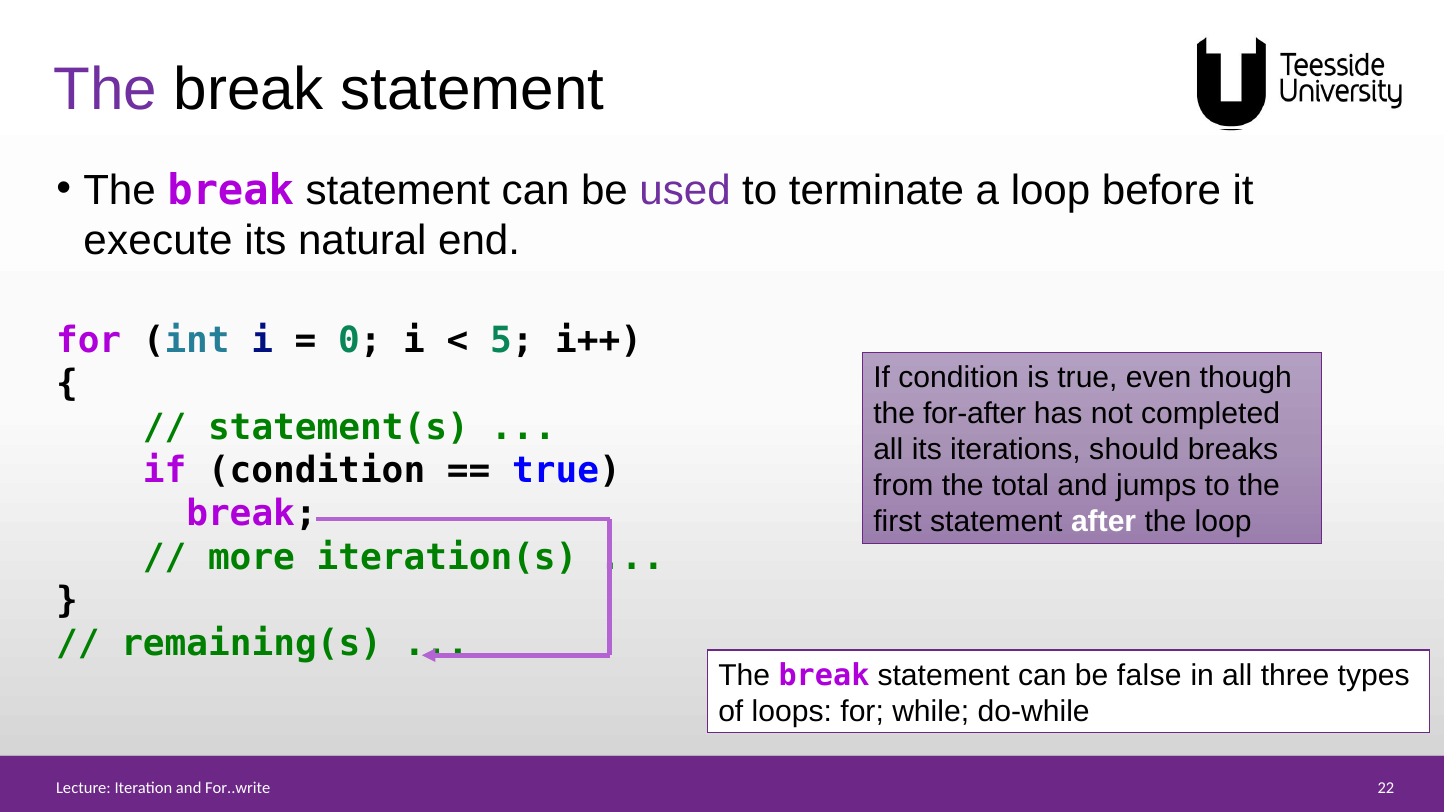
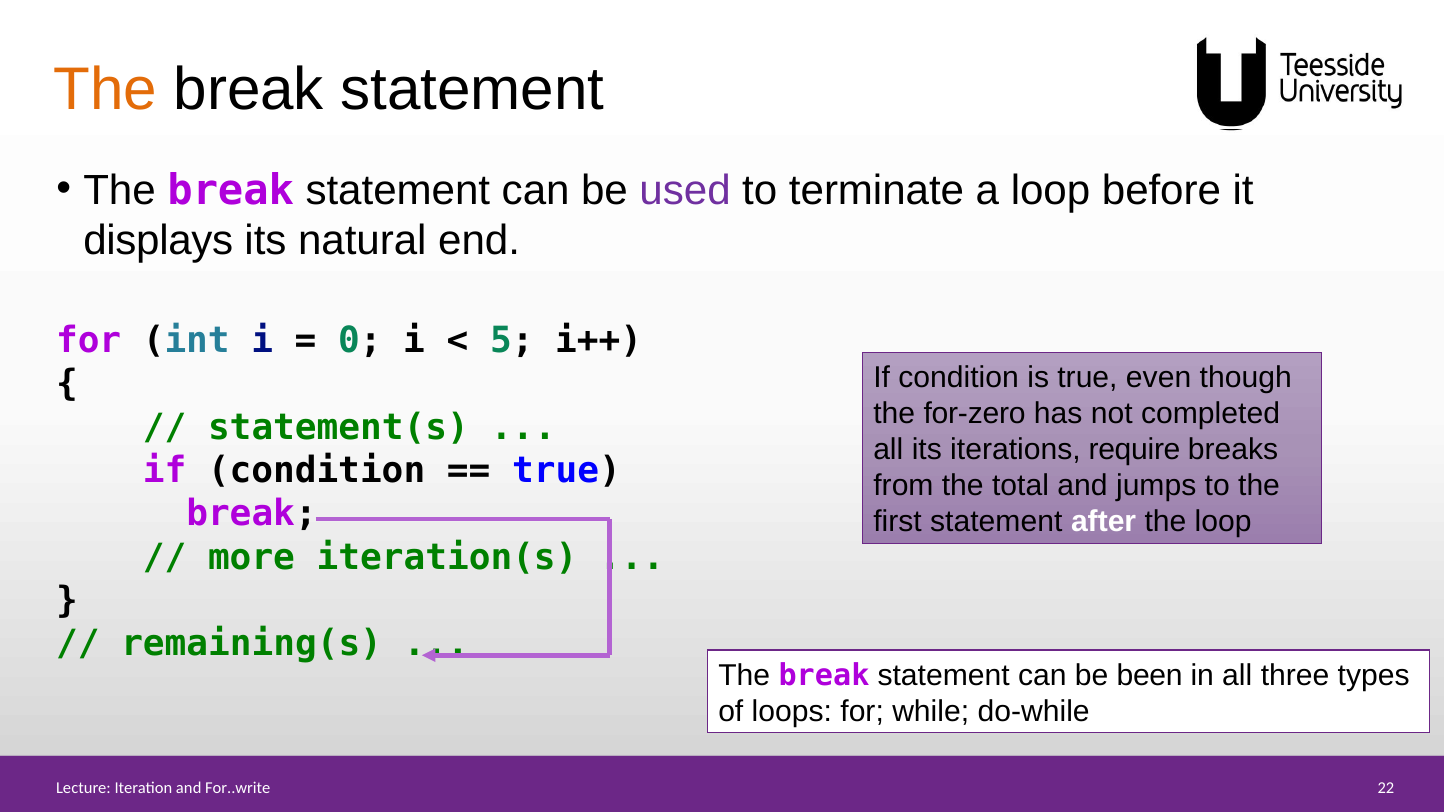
The colour: purple -> orange (105, 90)
execute: execute -> displays (158, 241)
for-after: for-after -> for-zero (975, 414)
should: should -> require (1135, 450)
false: false -> been (1150, 676)
